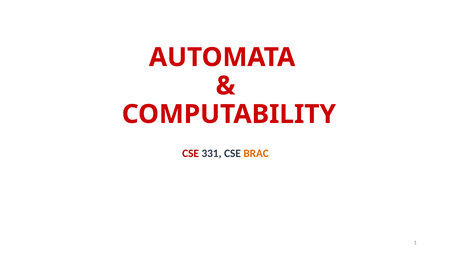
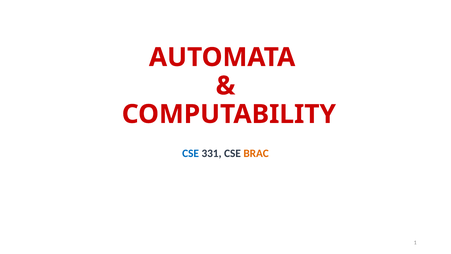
CSE colour: red -> blue (191, 153)
